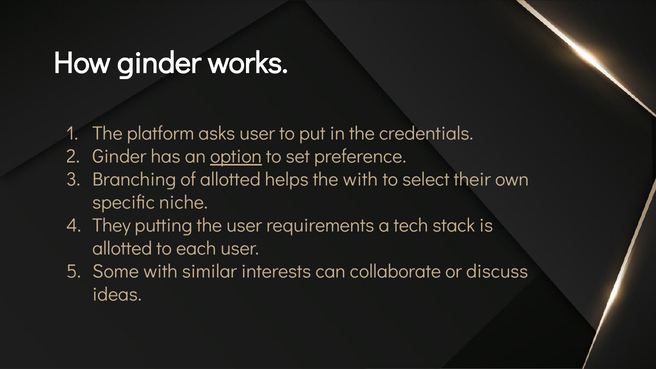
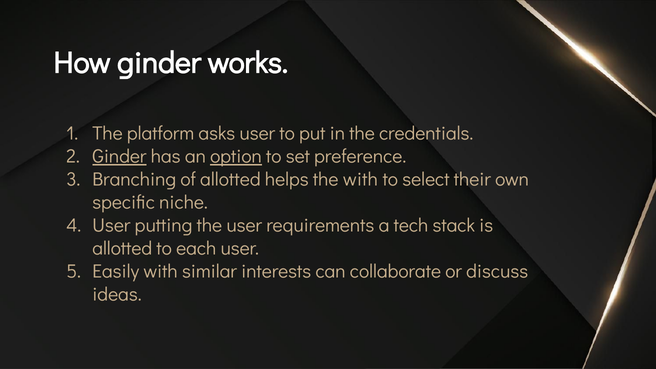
Ginder underline: none -> present (119, 157)
They: They -> User (111, 225)
Some: Some -> Easily (116, 271)
